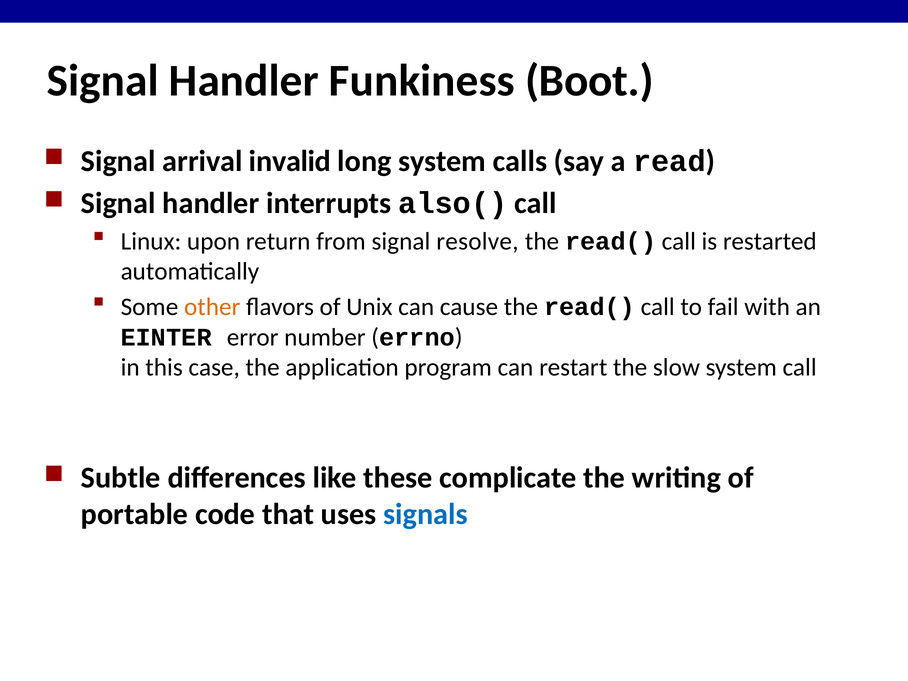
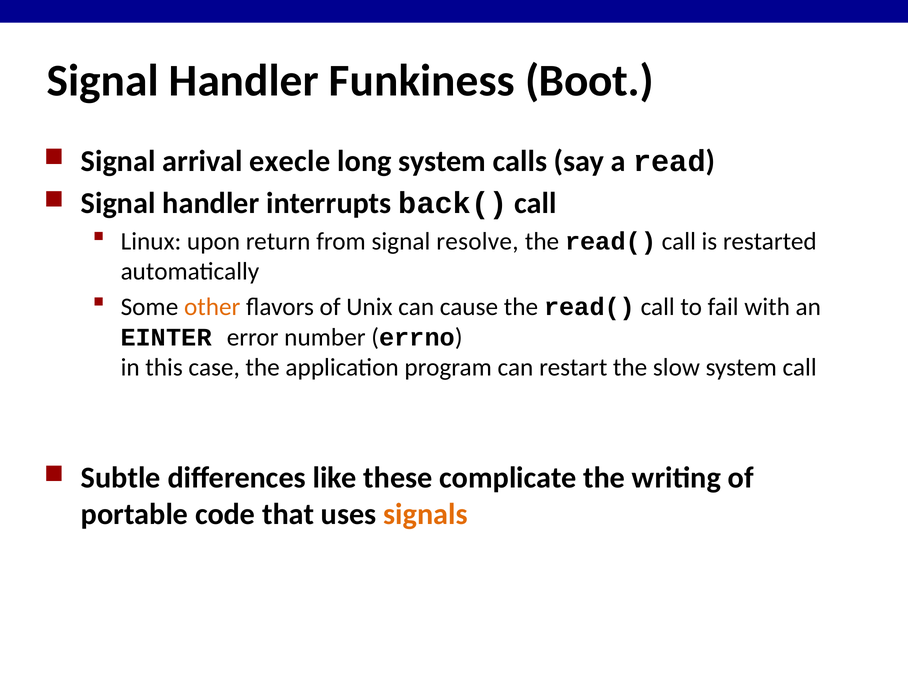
invalid: invalid -> execle (290, 161)
also(: also( -> back( (453, 203)
signals colour: blue -> orange (425, 514)
